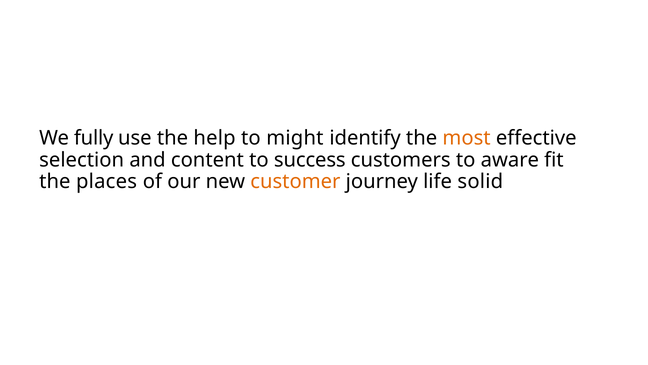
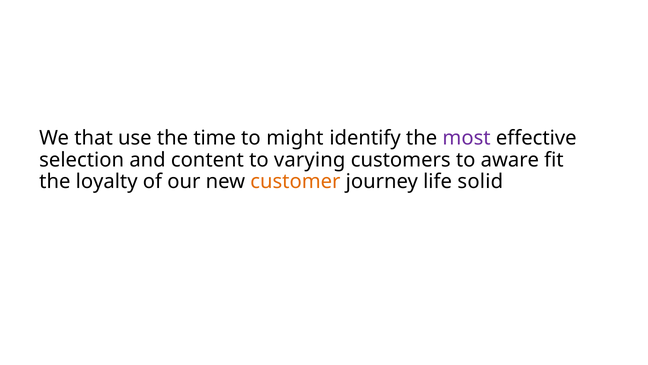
fully: fully -> that (94, 138)
help: help -> time (215, 138)
most colour: orange -> purple (467, 138)
success: success -> varying (310, 160)
places: places -> loyalty (107, 181)
